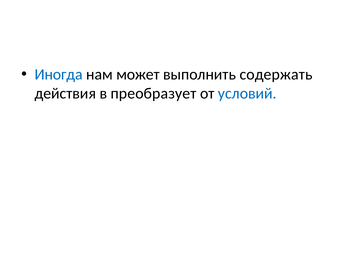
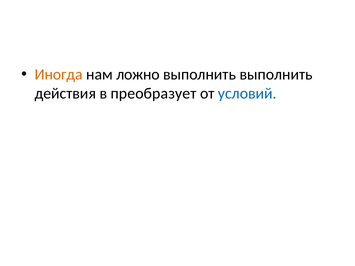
Иногда colour: blue -> orange (59, 74)
может: может -> ложно (138, 74)
выполнить содержать: содержать -> выполнить (276, 74)
